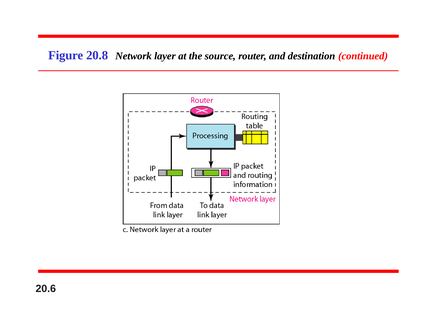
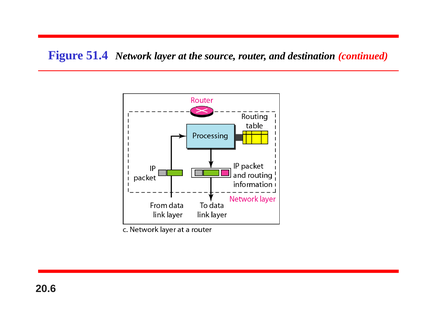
20.8: 20.8 -> 51.4 (97, 56)
